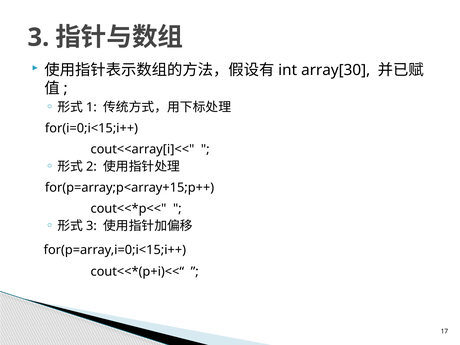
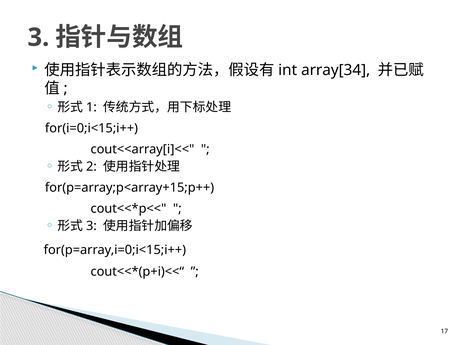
array[30: array[30 -> array[34 (336, 70)
